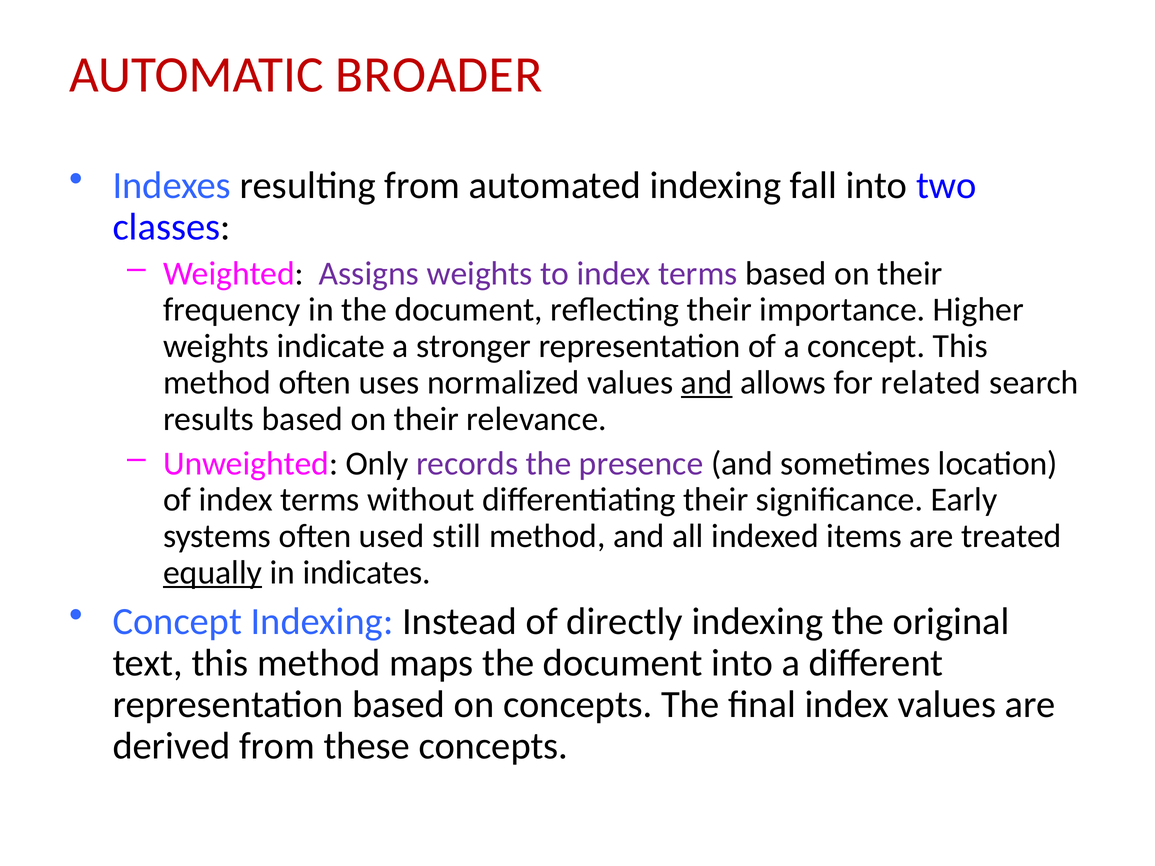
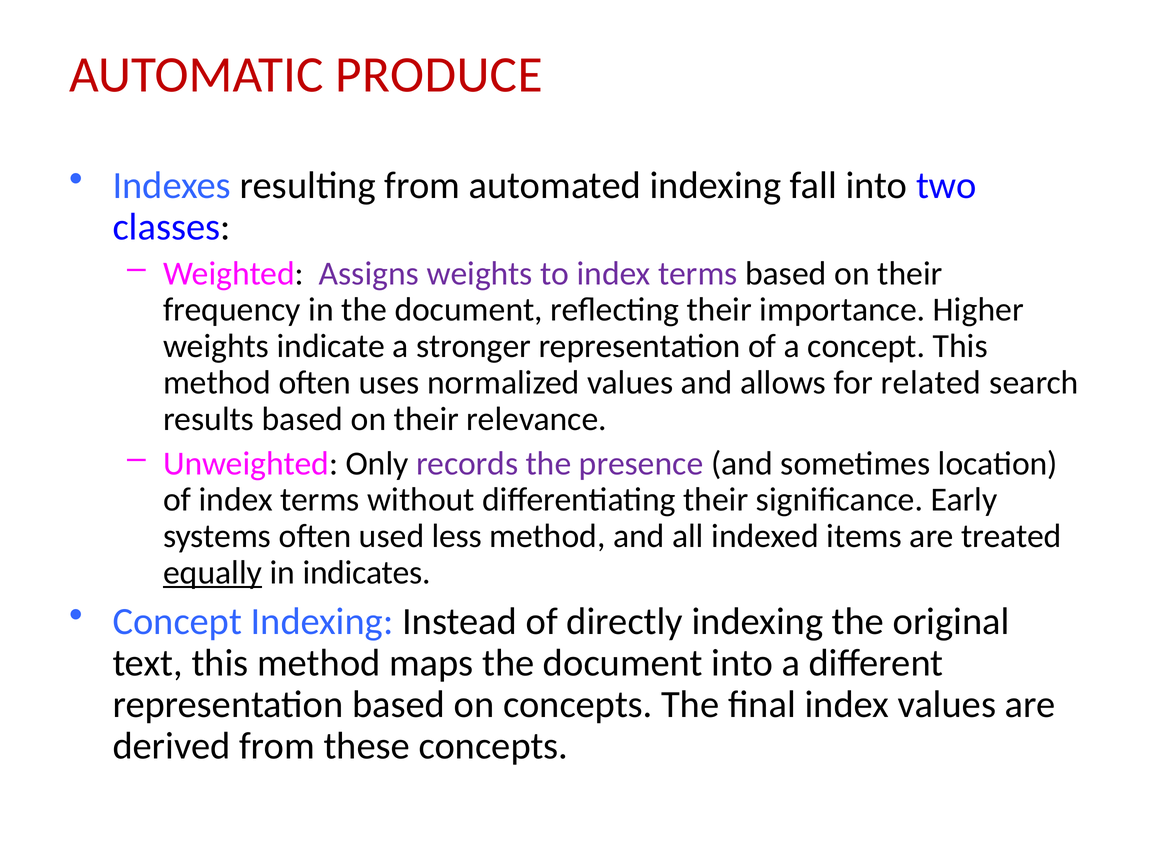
BROADER: BROADER -> PRODUCE (439, 75)
and underline: present -> none (707, 383)
still: still -> less (457, 536)
